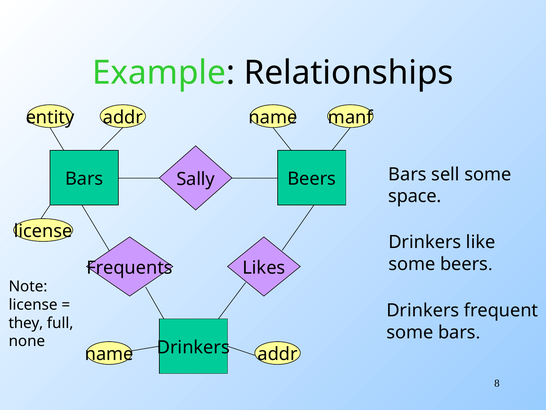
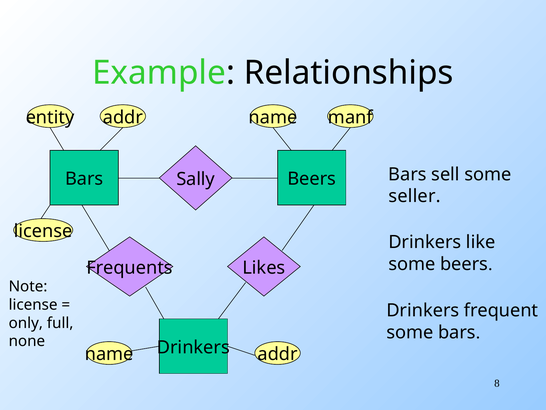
space: space -> seller (415, 196)
they: they -> only (26, 323)
